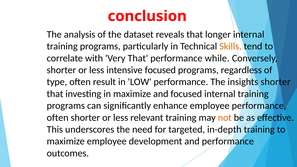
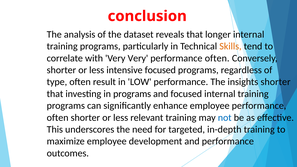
Very That: That -> Very (138, 58)
while: while -> often (217, 58)
in maximize: maximize -> programs (132, 94)
not colour: orange -> blue (225, 118)
